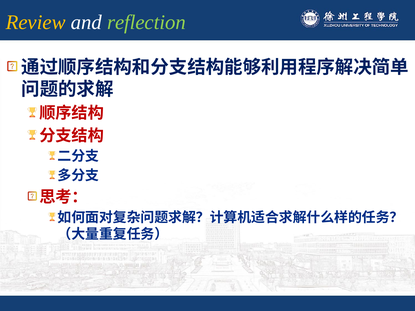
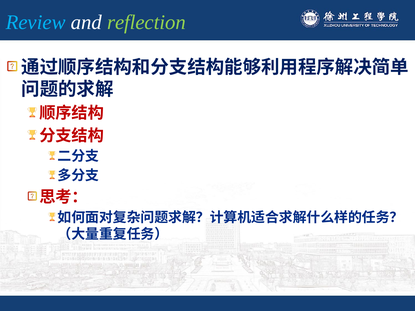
Review colour: yellow -> light blue (36, 22)
